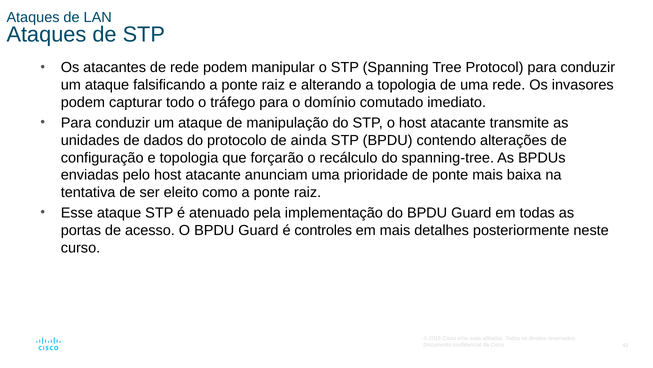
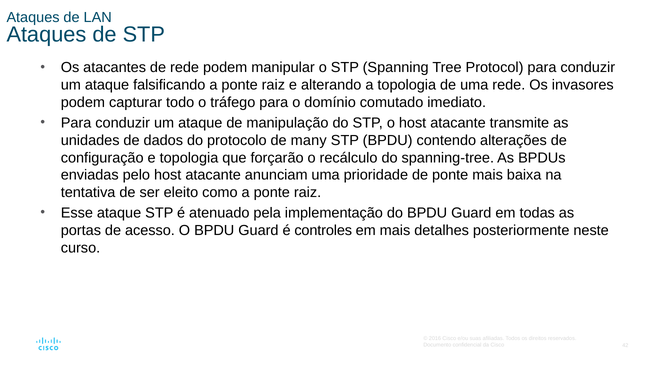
ainda: ainda -> many (309, 140)
